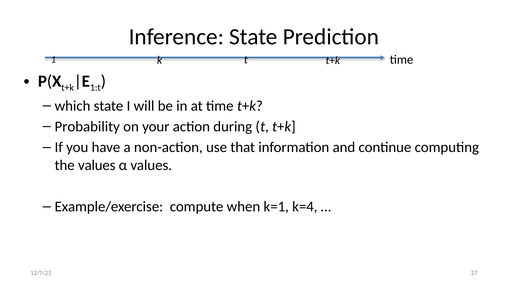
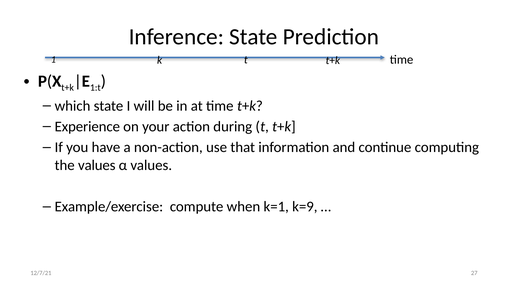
Probability: Probability -> Experience (87, 126)
k=4: k=4 -> k=9 (305, 206)
